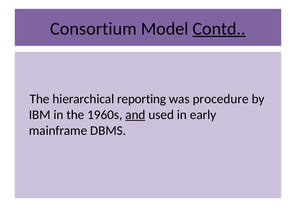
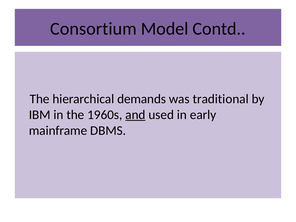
Contd underline: present -> none (219, 29)
reporting: reporting -> demands (142, 99)
procedure: procedure -> traditional (221, 99)
